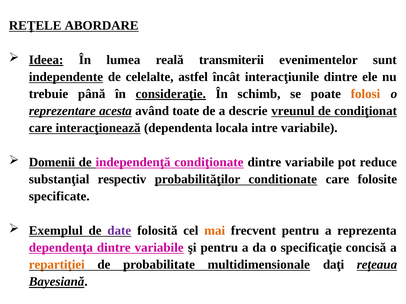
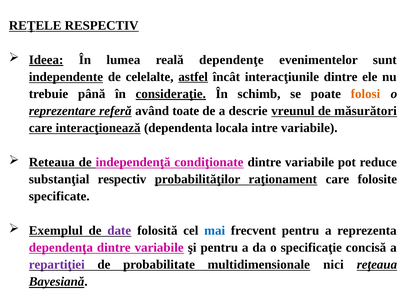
REŢELE ABORDARE: ABORDARE -> RESPECTIV (102, 26)
transmiterii: transmiterii -> dependenţe (231, 60)
astfel underline: none -> present (193, 77)
acesta: acesta -> referă (115, 111)
condiţionat: condiţionat -> măsurători (366, 111)
Domenii: Domenii -> Reteaua (52, 162)
conditionate: conditionate -> raţionament (283, 180)
mai colour: orange -> blue (215, 231)
repartiţiei colour: orange -> purple (57, 265)
daţi: daţi -> nici (333, 265)
